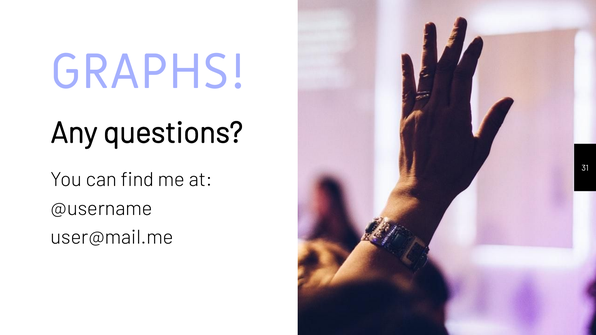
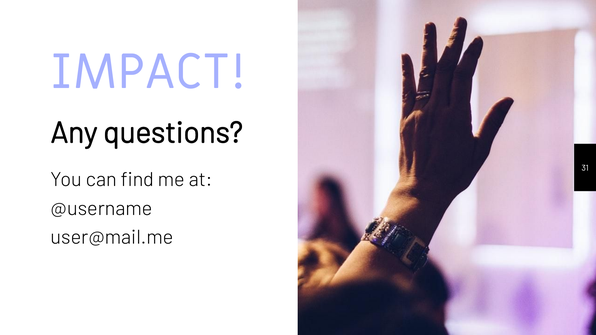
GRAPHS: GRAPHS -> IMPACT (148, 72)
